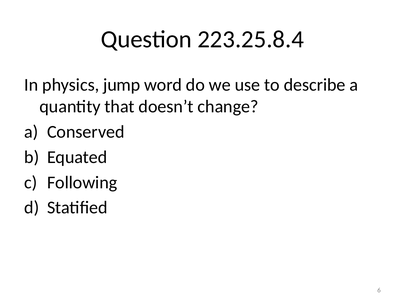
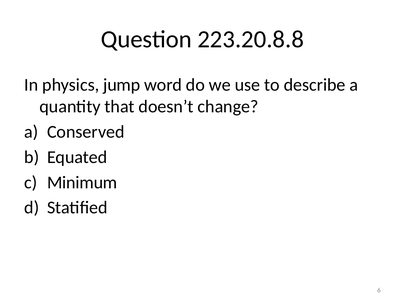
223.25.8.4: 223.25.8.4 -> 223.20.8.8 (251, 39)
Following: Following -> Minimum (82, 182)
